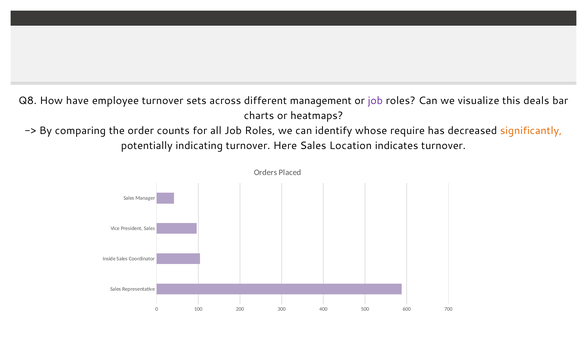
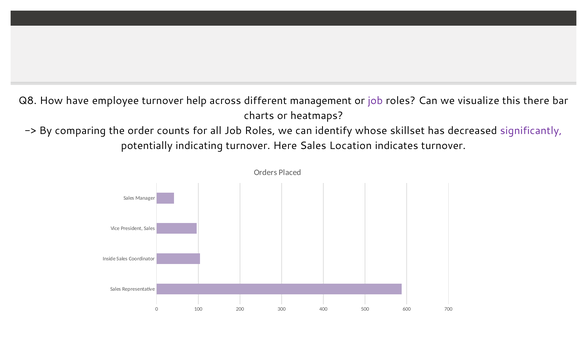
sets: sets -> help (196, 100)
deals: deals -> there (536, 100)
require: require -> skillset (407, 130)
significantly colour: orange -> purple (531, 130)
